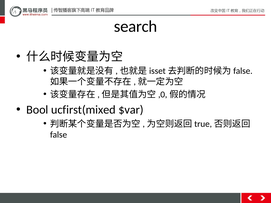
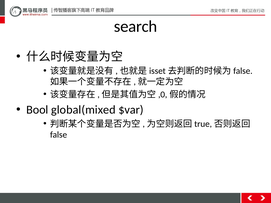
ucfirst(mixed: ucfirst(mixed -> global(mixed (83, 110)
